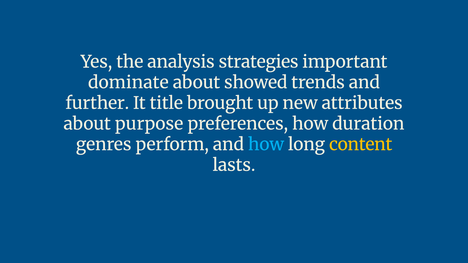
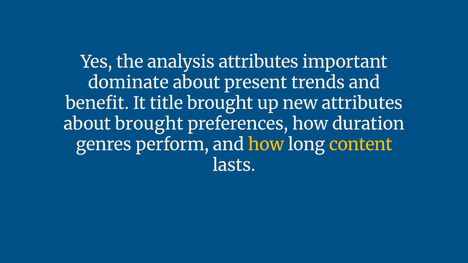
analysis strategies: strategies -> attributes (259, 62)
showed: showed -> present (256, 83)
further: further -> benefit (97, 103)
about purpose: purpose -> brought (149, 124)
how colour: light blue -> yellow (266, 145)
